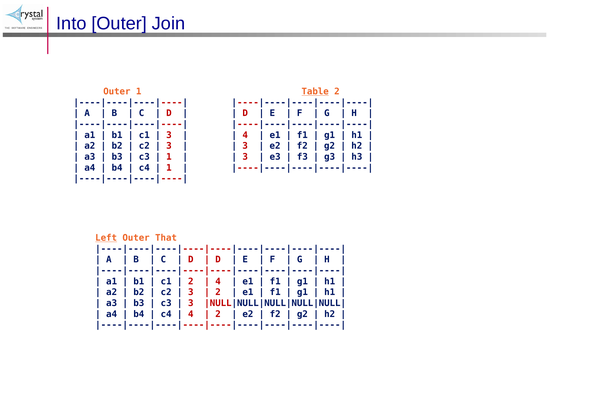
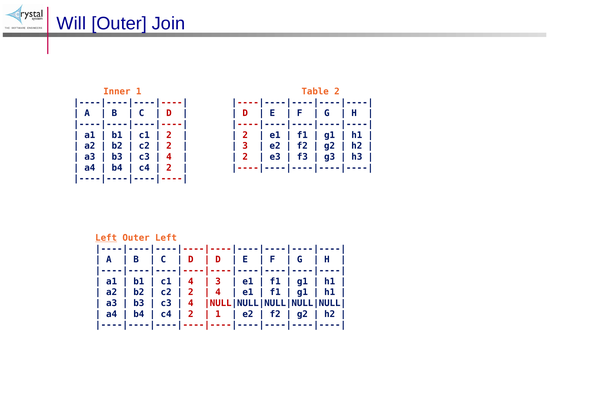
Into: Into -> Will (71, 23)
Outer: Outer -> Inner (117, 91)
Table underline: present -> none (315, 91)
3: 3 -> 2 (169, 135)
4: 4 -> 2 (245, 135)
3: 3 -> 2 (169, 146)
1: 1 -> 4 (169, 157)
3: 3 -> 2 (245, 157)
1: 1 -> 2 (169, 168)
Outer That: That -> Left (166, 238)
2: 2 -> 4 (191, 281)
4: 4 -> 3 (218, 281)
3: 3 -> 2 (191, 292)
2: 2 -> 4 (218, 292)
3: 3 -> 4 (191, 303)
4: 4 -> 2 (191, 314)
2: 2 -> 1 (218, 314)
